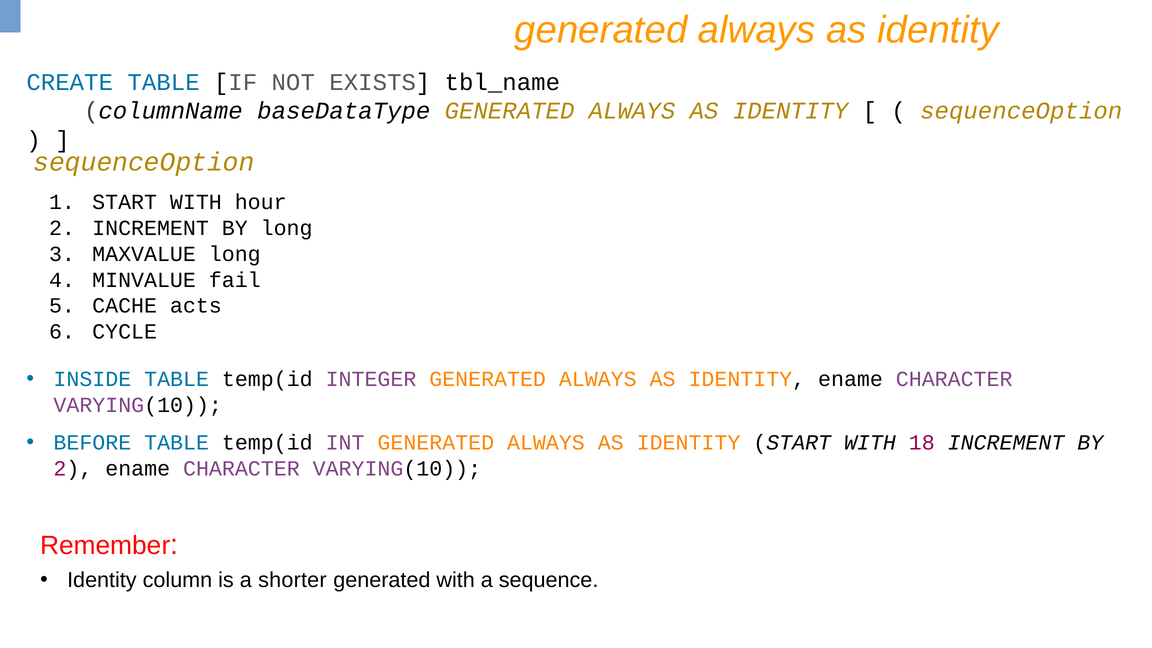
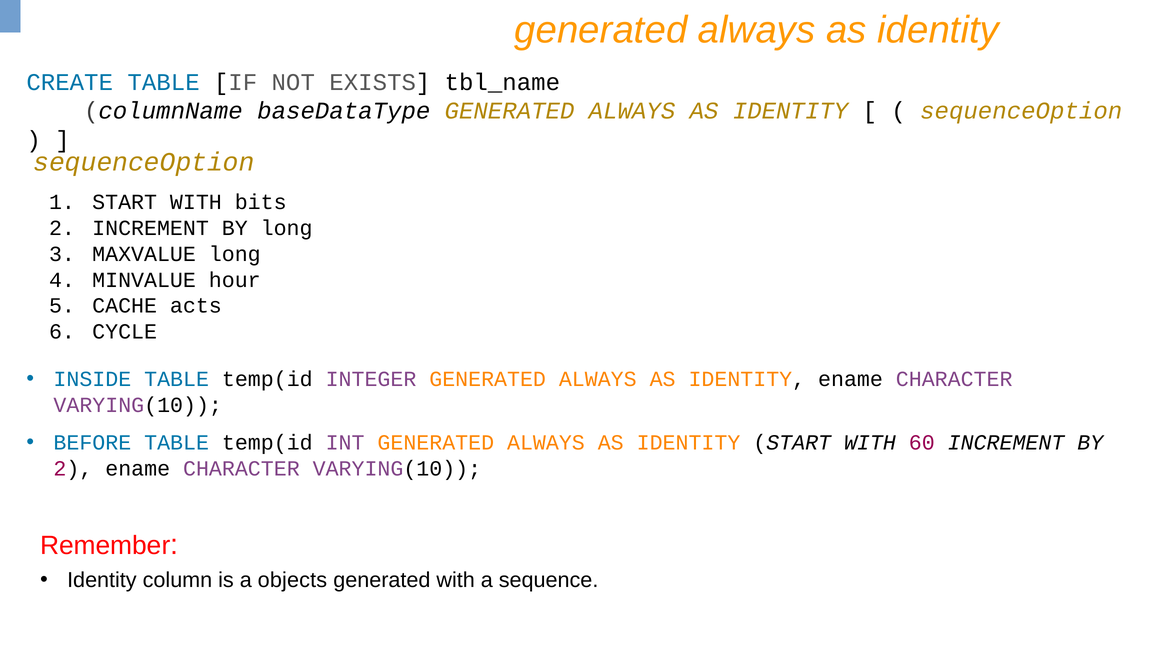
hour: hour -> bits (261, 202)
fail: fail -> hour (235, 280)
18: 18 -> 60 (922, 443)
shorter: shorter -> objects (292, 580)
